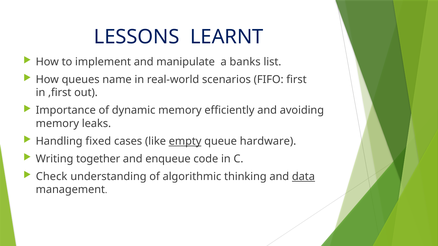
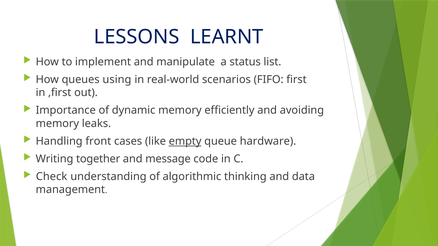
banks: banks -> status (245, 62)
name: name -> using (117, 80)
fixed: fixed -> front (98, 141)
enqueue: enqueue -> message (168, 159)
data underline: present -> none (303, 177)
